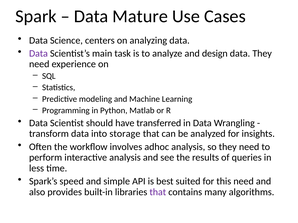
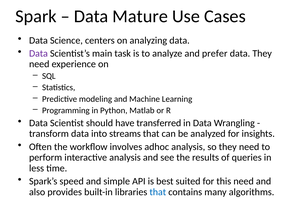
design: design -> prefer (215, 54)
storage: storage -> streams (125, 134)
that colour: purple -> blue (158, 192)
